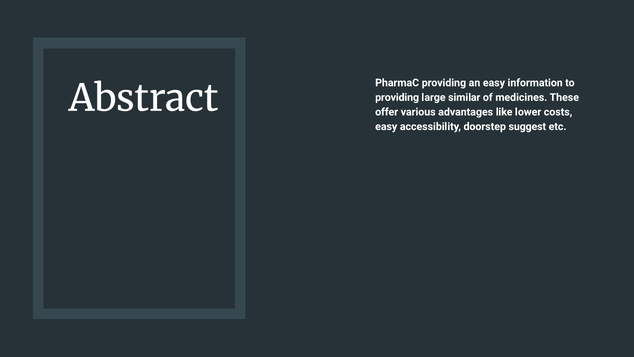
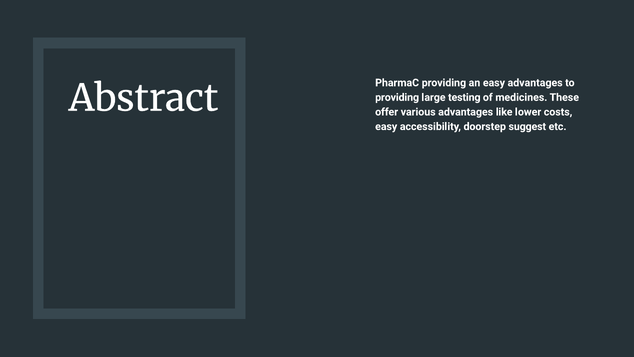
easy information: information -> advantages (535, 83)
similar: similar -> testing (464, 97)
